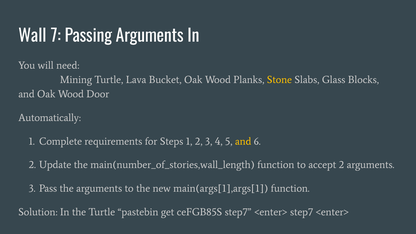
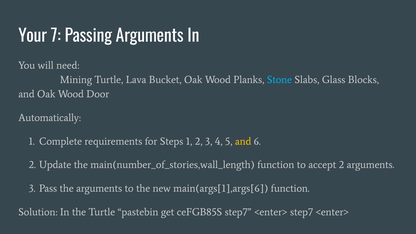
Wall: Wall -> Your (33, 36)
Stone colour: yellow -> light blue (279, 80)
main(args[1],args[1: main(args[1],args[1 -> main(args[1],args[6 (221, 188)
